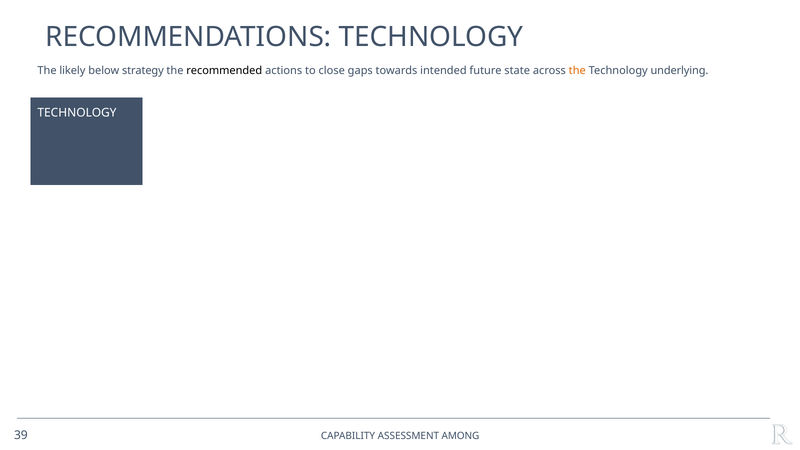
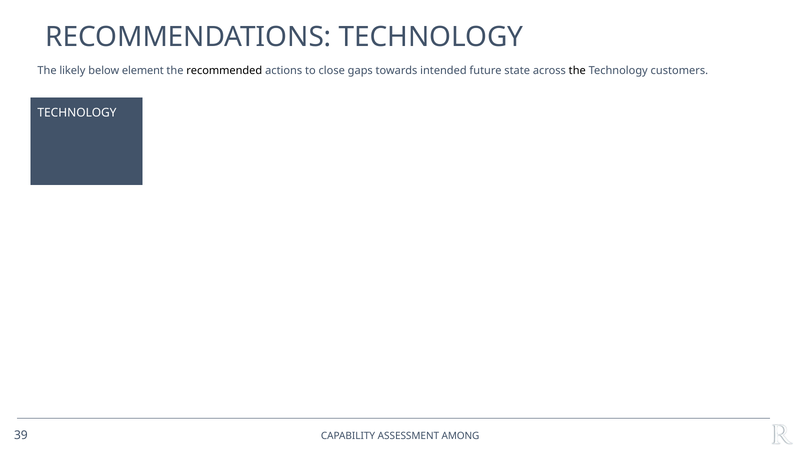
strategy: strategy -> element (143, 71)
the colour: orange -> black (577, 71)
underlying: underlying -> customers (679, 71)
